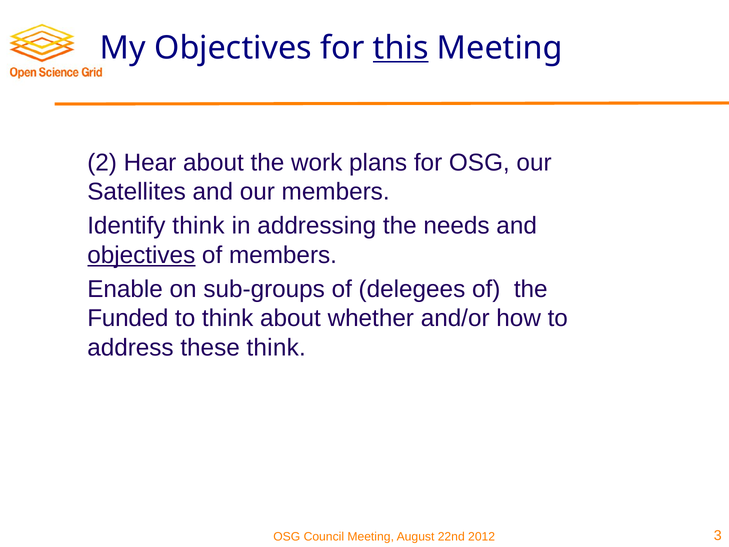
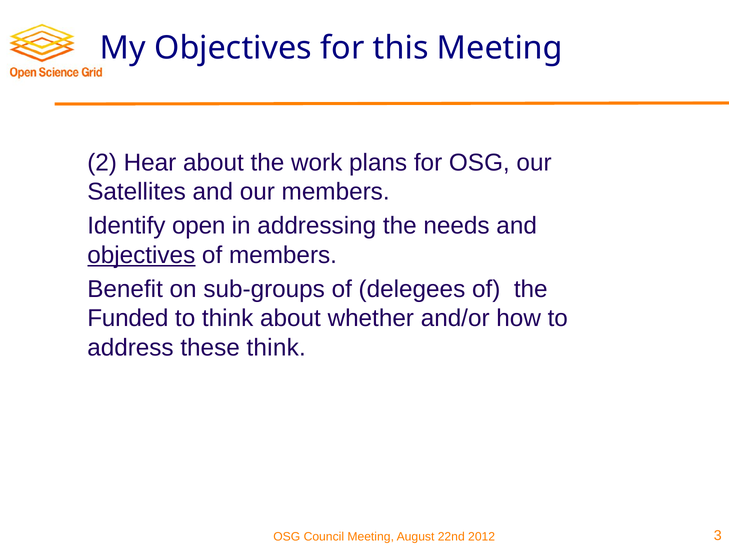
this underline: present -> none (401, 48)
Identify think: think -> open (199, 226)
Enable: Enable -> Benefit (125, 289)
